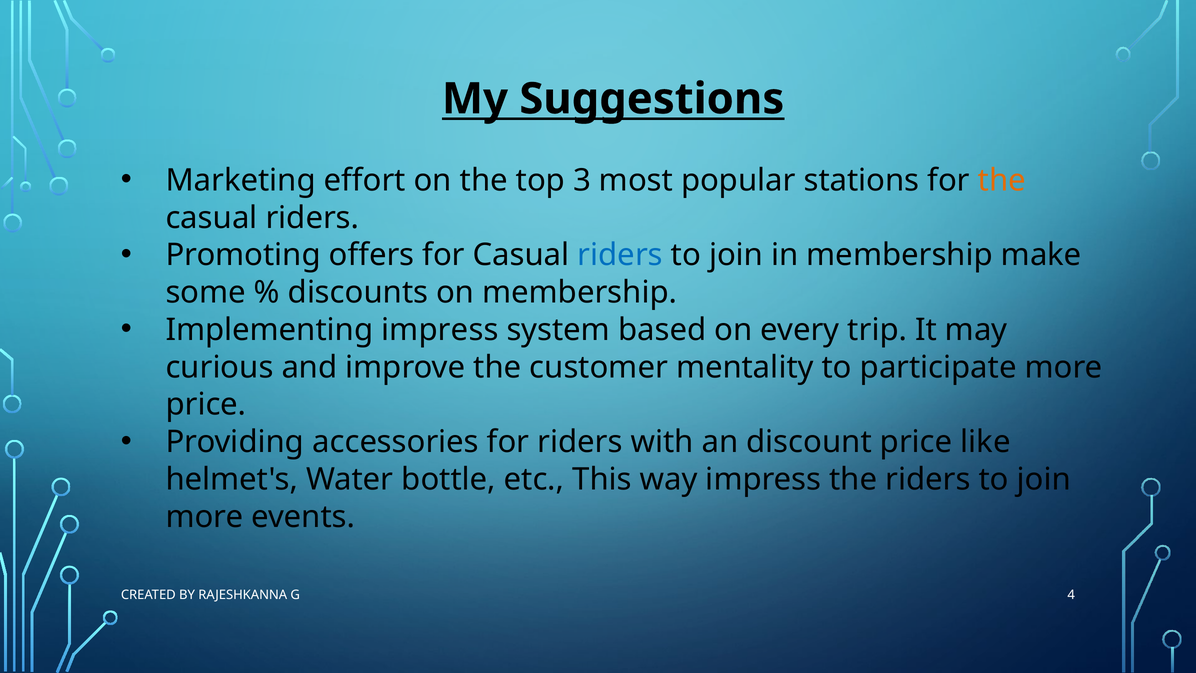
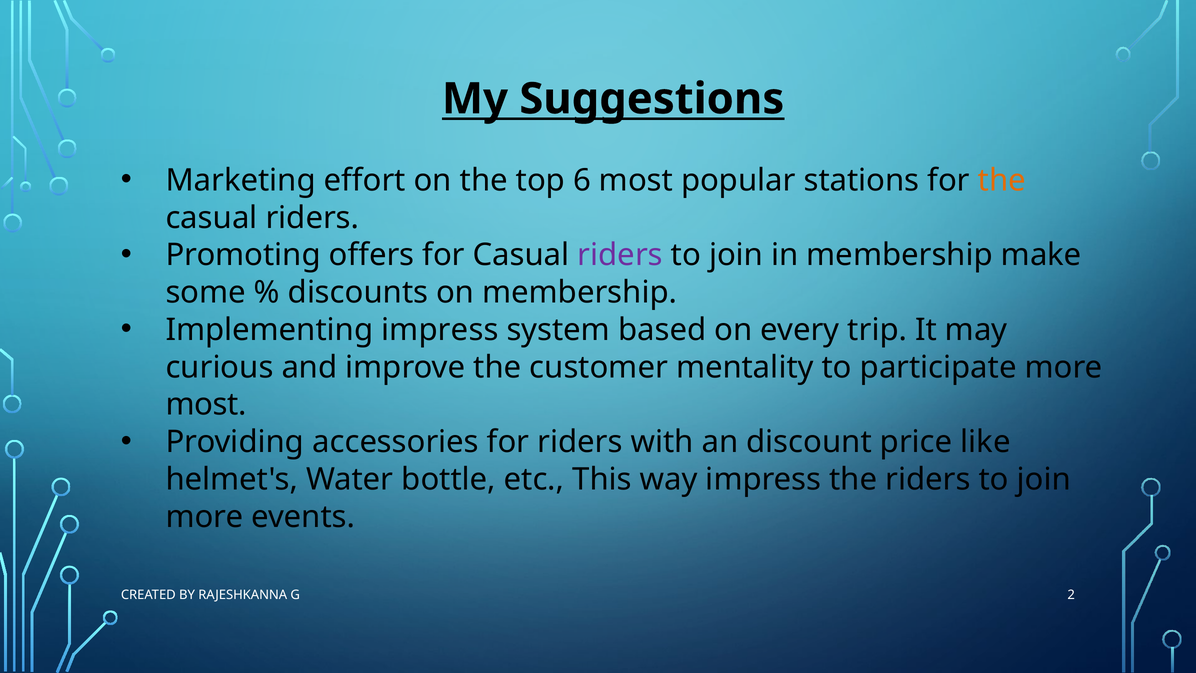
3: 3 -> 6 (582, 180)
riders colour: blue -> purple (620, 255)
price: price -> most (206, 404)
4: 4 -> 2 (1071, 595)
